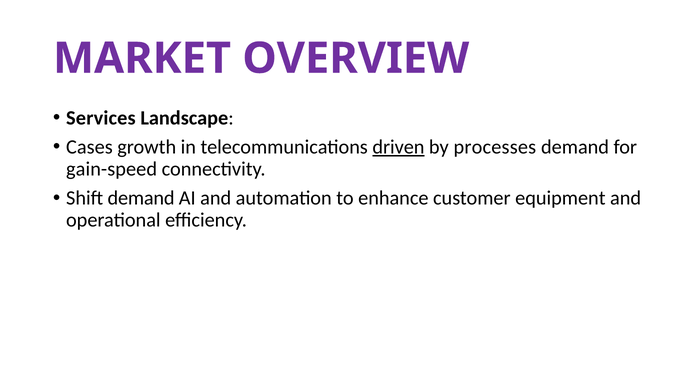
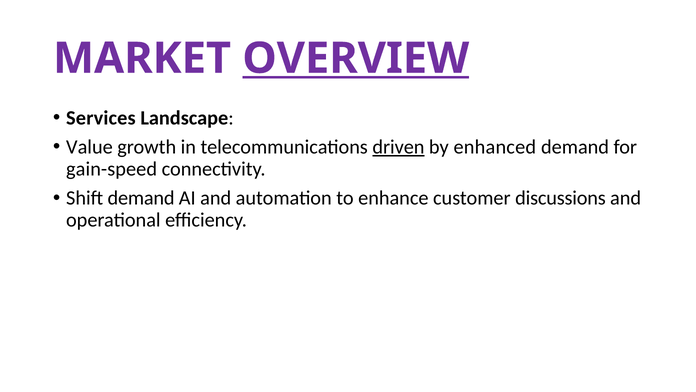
OVERVIEW underline: none -> present (356, 58)
Cases: Cases -> Value (89, 147)
processes: processes -> enhanced (495, 147)
equipment: equipment -> discussions (560, 198)
